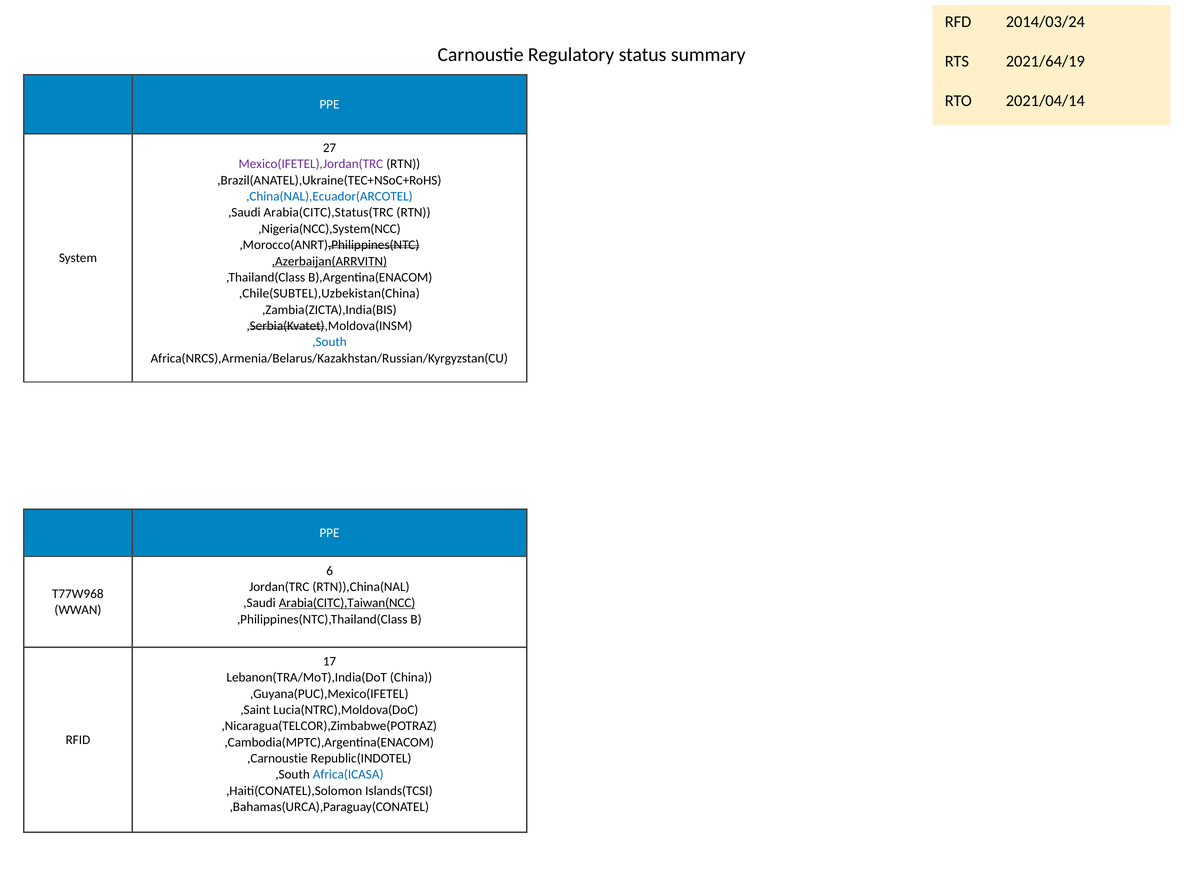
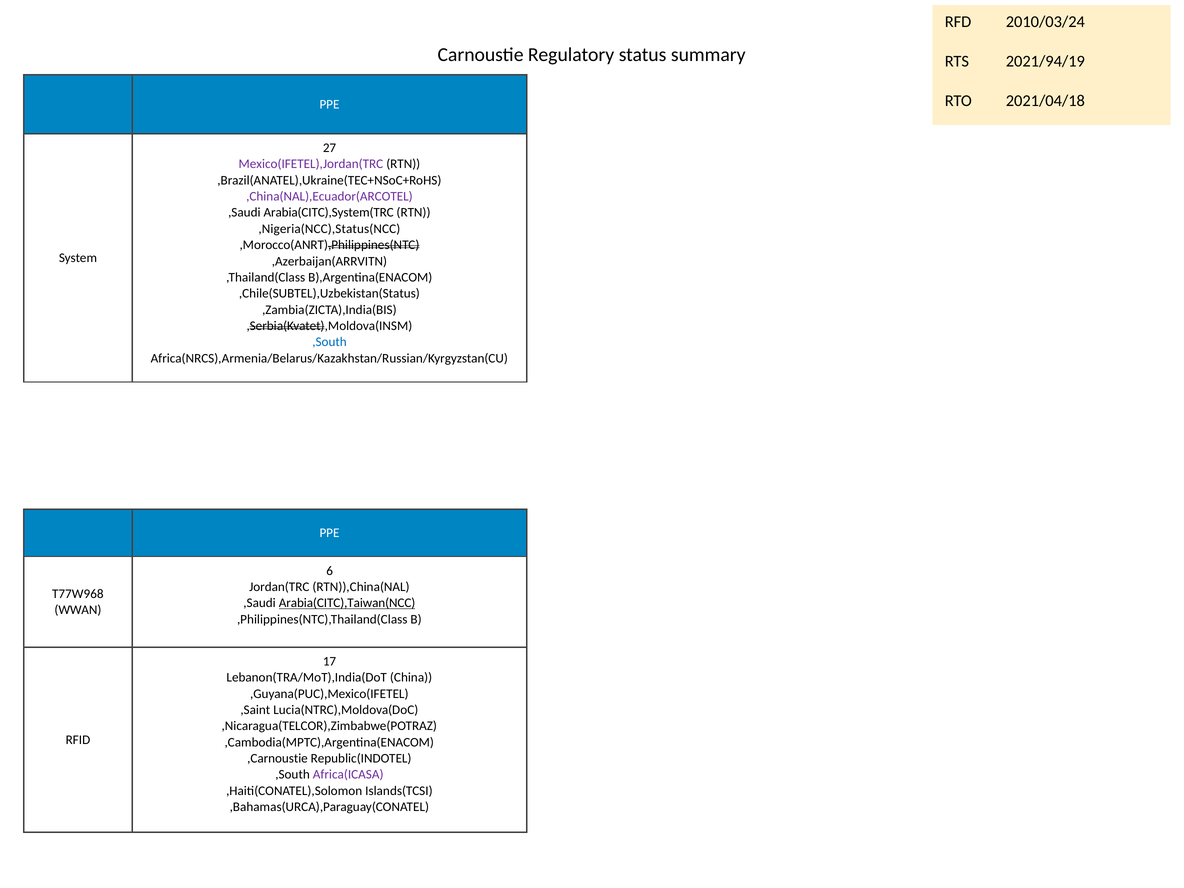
2014/03/24: 2014/03/24 -> 2010/03/24 (1045, 22)
2021/64/19: 2021/64/19 -> 2021/94/19 (1045, 61)
2021/04/14: 2021/04/14 -> 2021/04/18 (1045, 101)
,China(NAL),Ecuador(ARCOTEL colour: blue -> purple (329, 196)
Arabia(CITC),Status(TRC: Arabia(CITC),Status(TRC -> Arabia(CITC),System(TRC (329, 213)
,Nigeria(NCC),System(NCC: ,Nigeria(NCC),System(NCC -> ,Nigeria(NCC),Status(NCC (329, 229)
,Azerbaijan(ARRVITN underline: present -> none (329, 261)
,Chile(SUBTEL),Uzbekistan(China: ,Chile(SUBTEL),Uzbekistan(China -> ,Chile(SUBTEL),Uzbekistan(Status (329, 294)
Africa(ICASA colour: blue -> purple (348, 775)
